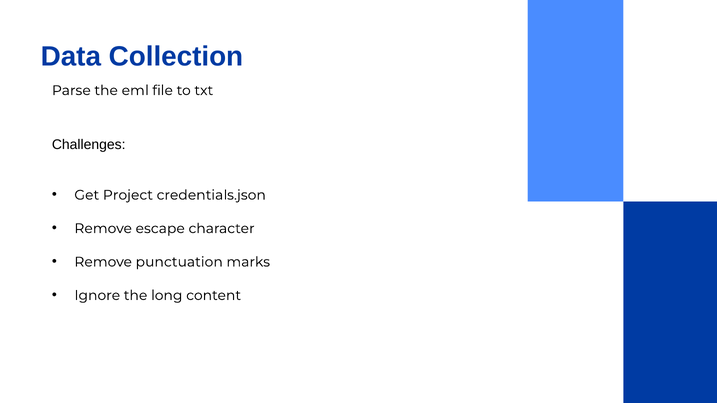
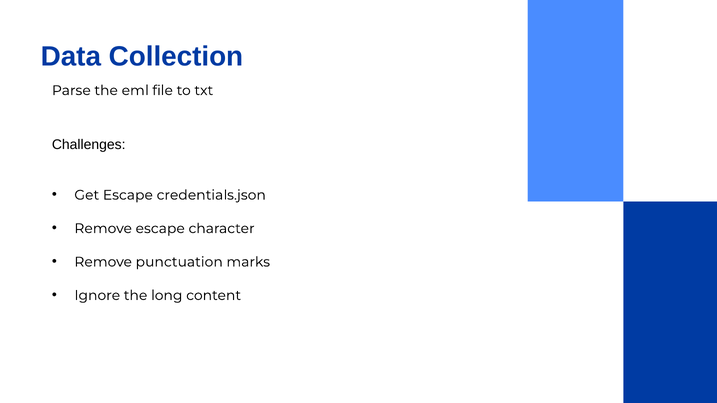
Get Project: Project -> Escape (128, 195)
